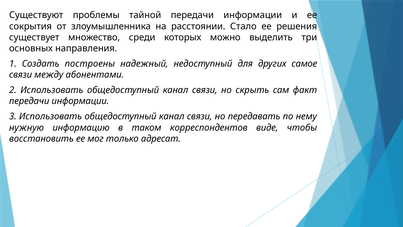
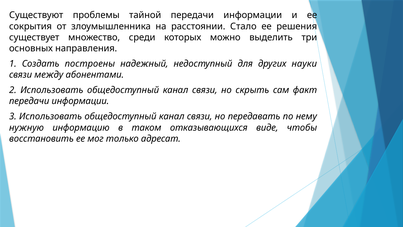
самое: самое -> науки (304, 64)
корреспондентов: корреспондентов -> отказывающихся (209, 127)
